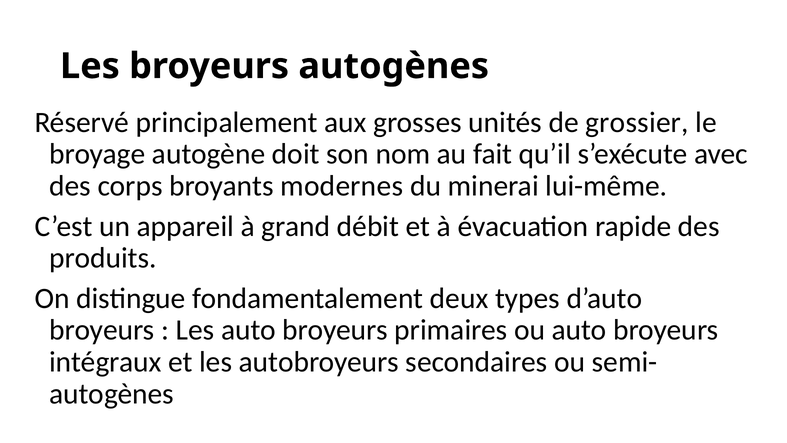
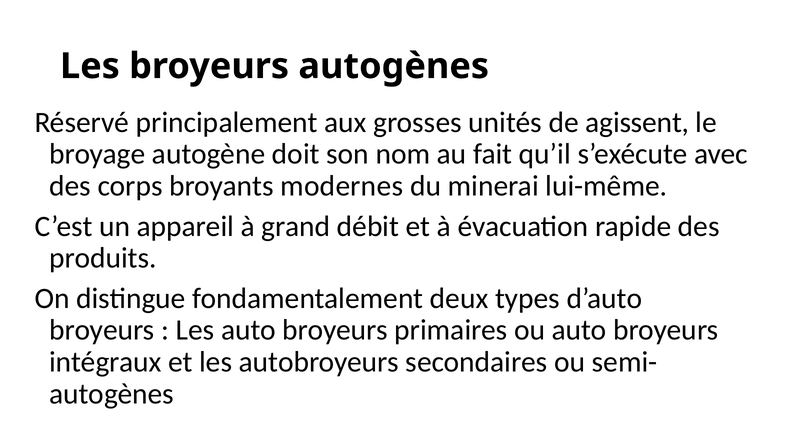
grossier: grossier -> agissent (637, 122)
